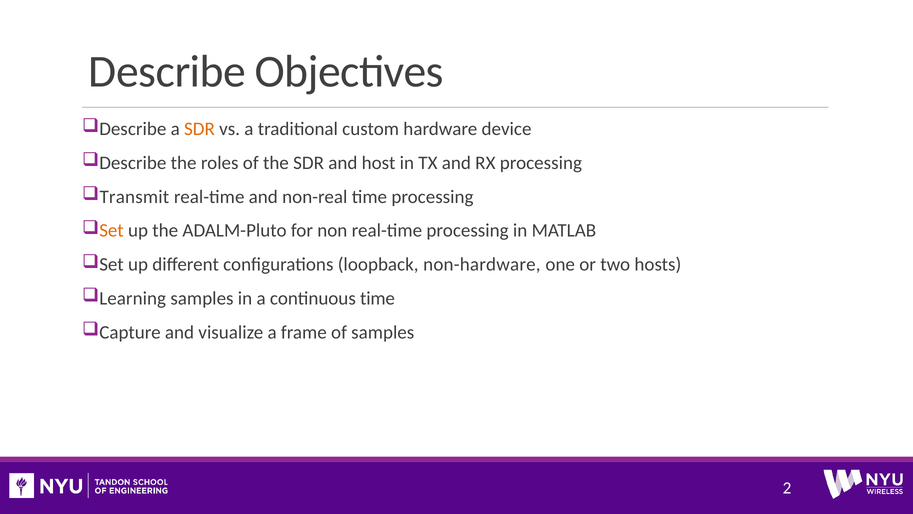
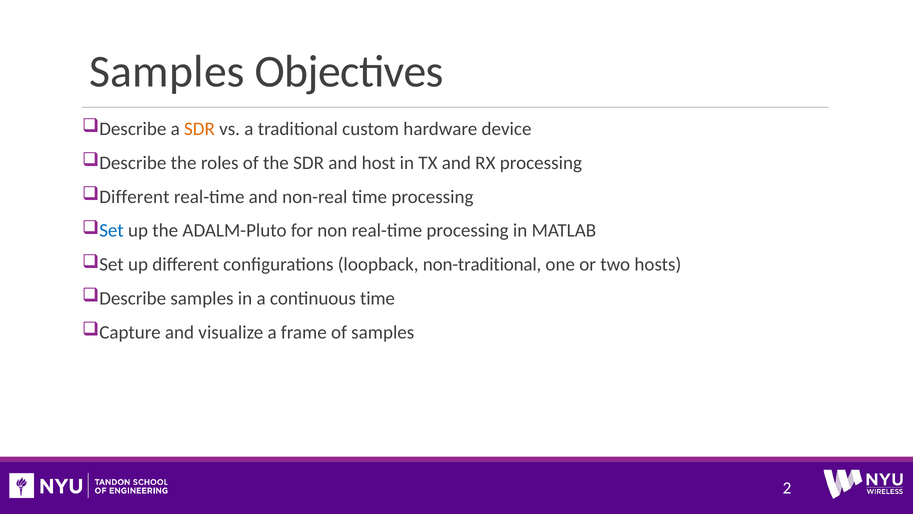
Describe: Describe -> Samples (167, 72)
Transmit: Transmit -> Different (134, 197)
Set colour: orange -> blue (111, 230)
non-hardware: non-hardware -> non-traditional (482, 264)
Learning: Learning -> Describe (133, 298)
